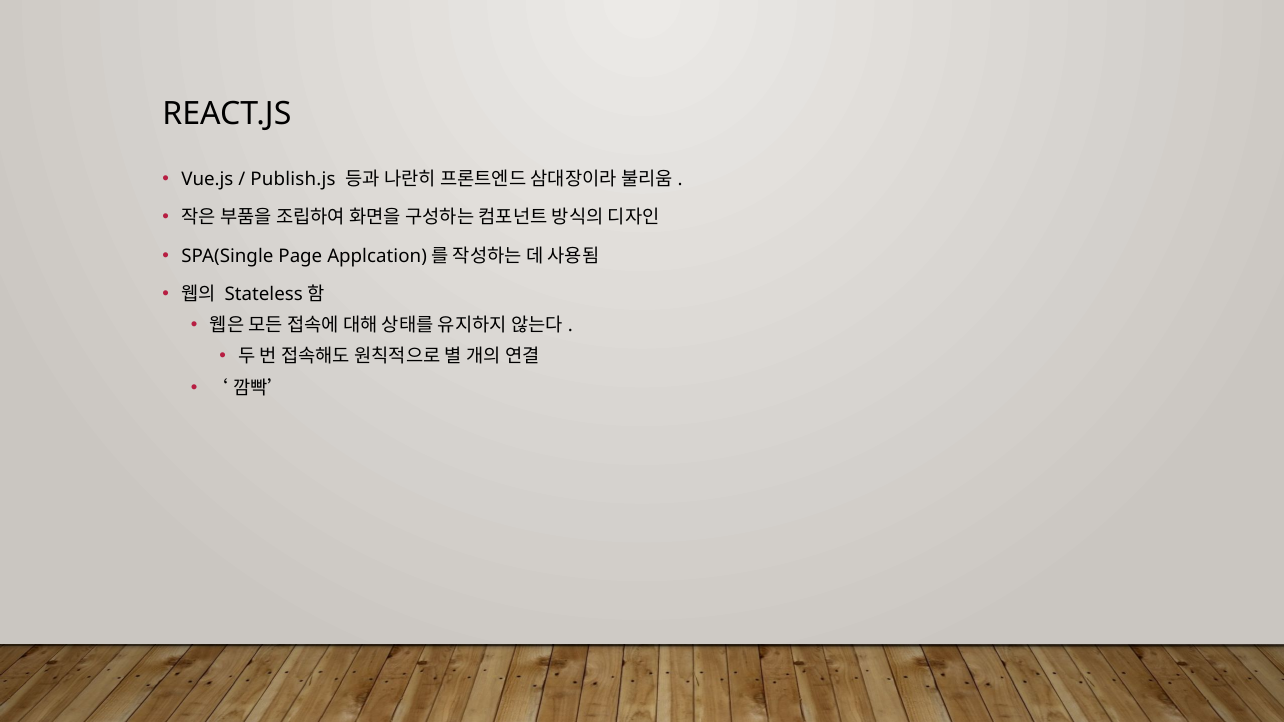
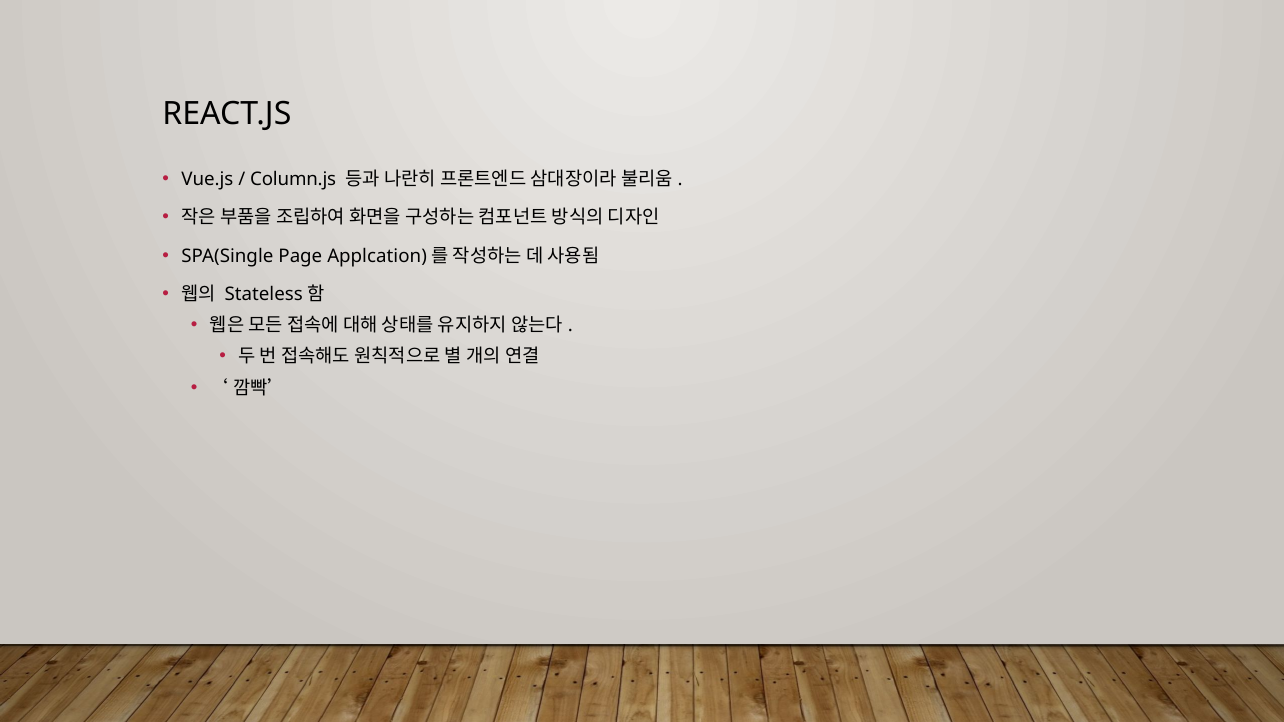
Publish.js: Publish.js -> Column.js (293, 180)
